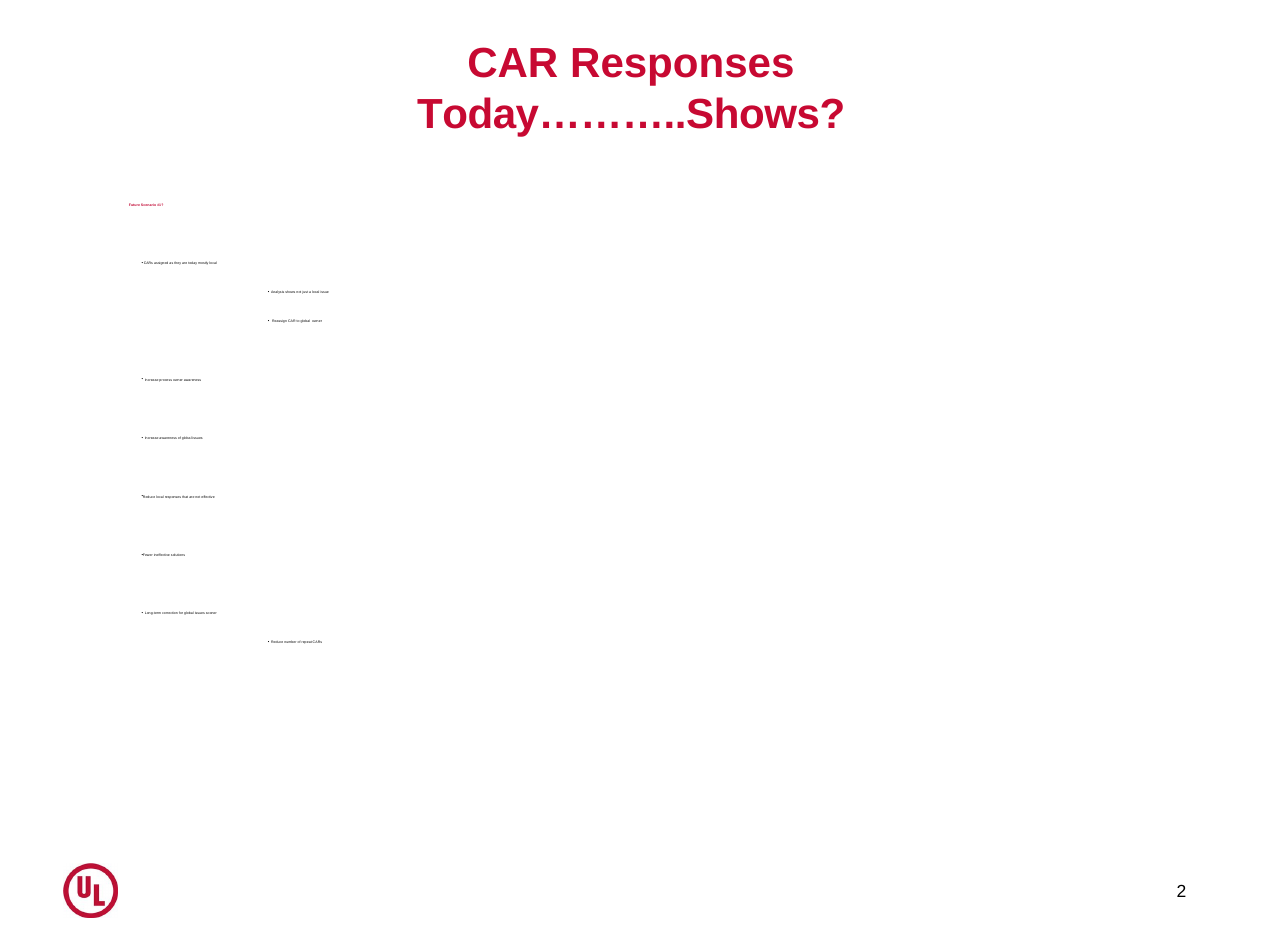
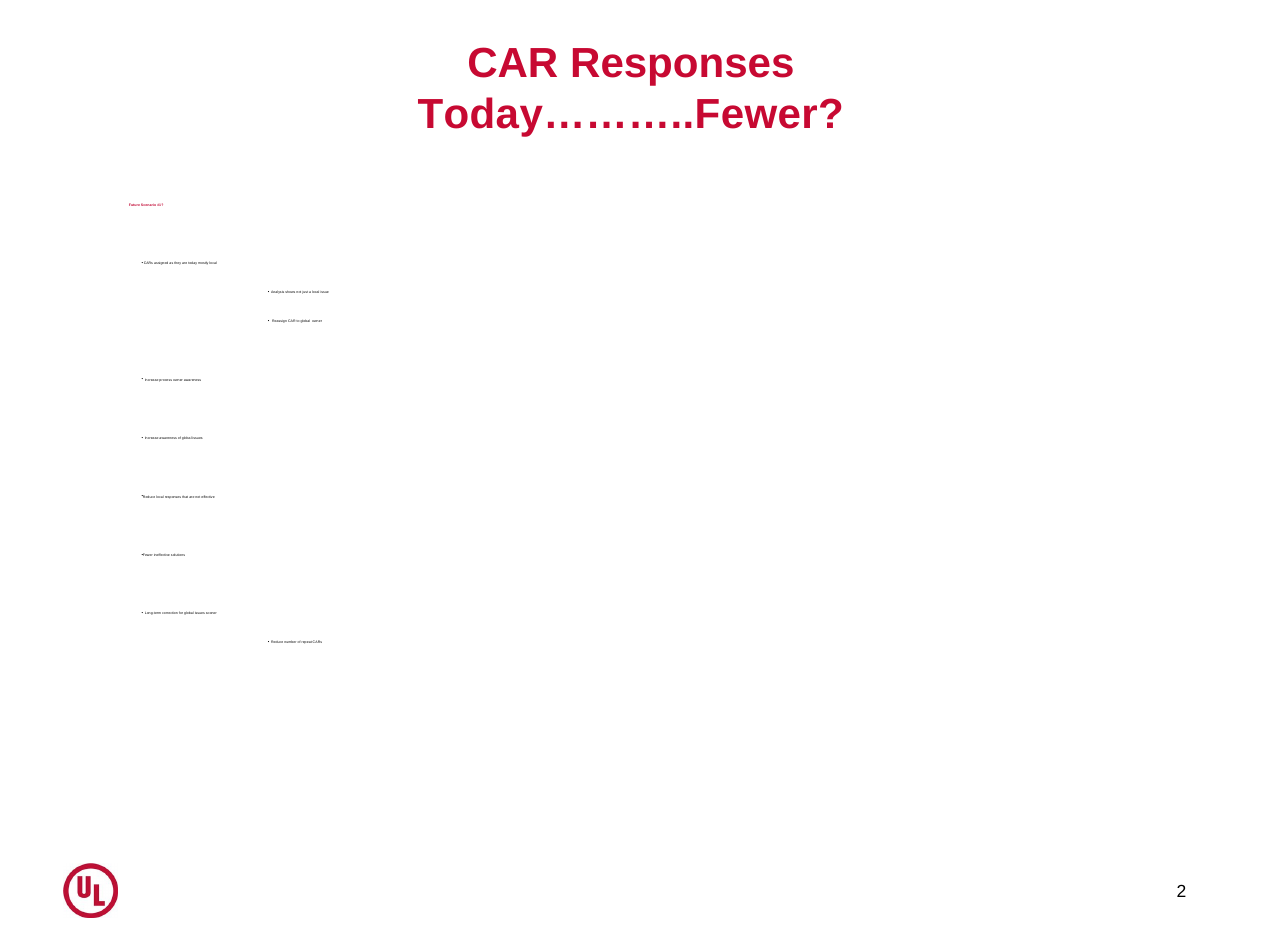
Today………..Shows: Today………..Shows -> Today………..Fewer (631, 115)
